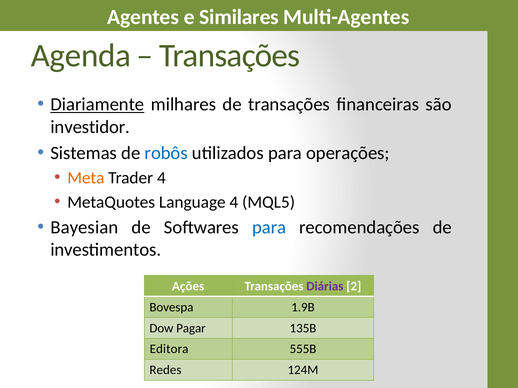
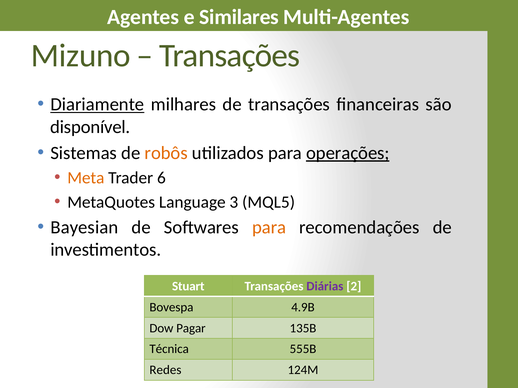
Agenda: Agenda -> Mizuno (81, 56)
investidor: investidor -> disponível (90, 127)
robôs colour: blue -> orange (166, 153)
operações underline: none -> present (348, 153)
Trader 4: 4 -> 6 (161, 178)
Language 4: 4 -> 3 (234, 202)
para colour: blue -> orange (269, 228)
Ações: Ações -> Stuart (188, 286)
1.9B: 1.9B -> 4.9B (303, 307)
Editora: Editora -> Técnica (169, 349)
